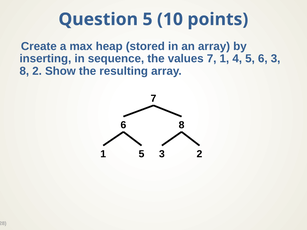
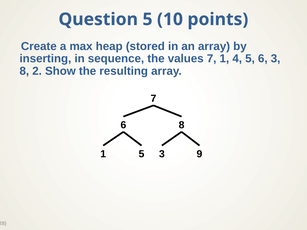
3 2: 2 -> 9 (199, 154)
